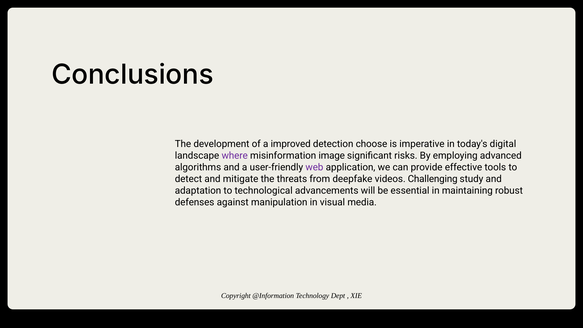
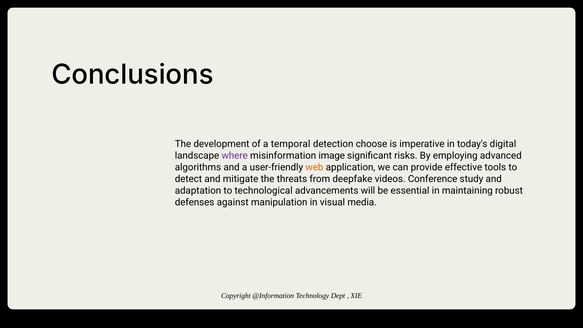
improved: improved -> temporal (291, 144)
web colour: purple -> orange (314, 167)
Challenging: Challenging -> Conference (433, 179)
